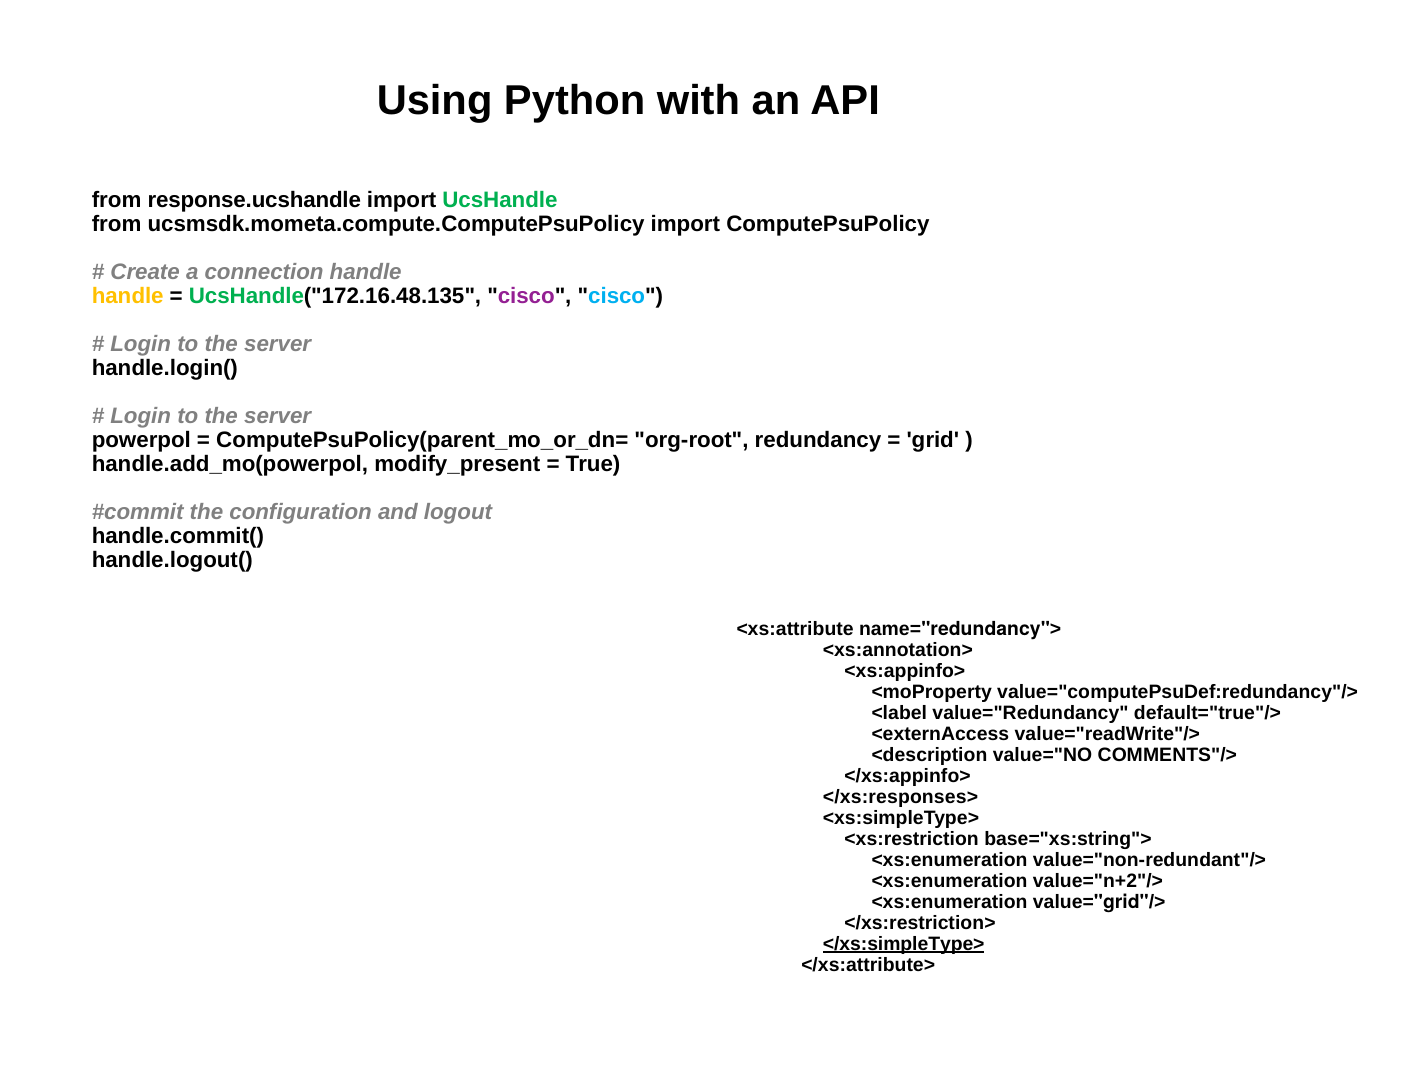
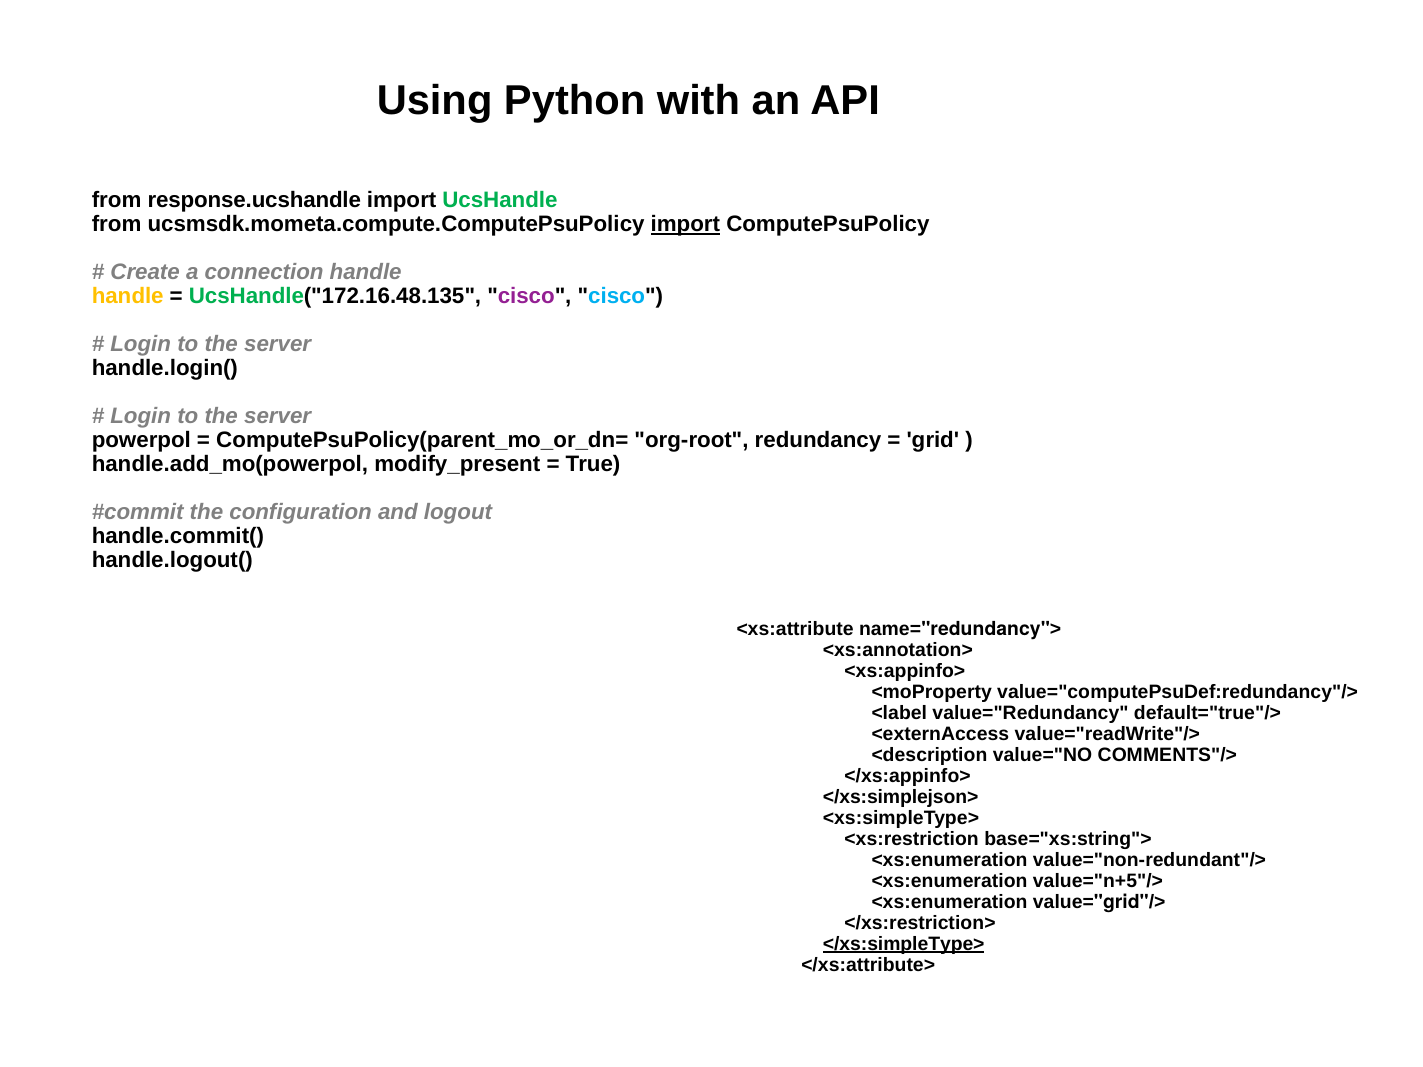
import underline: none -> present (685, 224)
</xs:responses>: </xs:responses> -> </xs:simplejson> (901, 797)
value="n+2"/>: value="n+2"/> -> value="n+5"/> (1098, 881)
